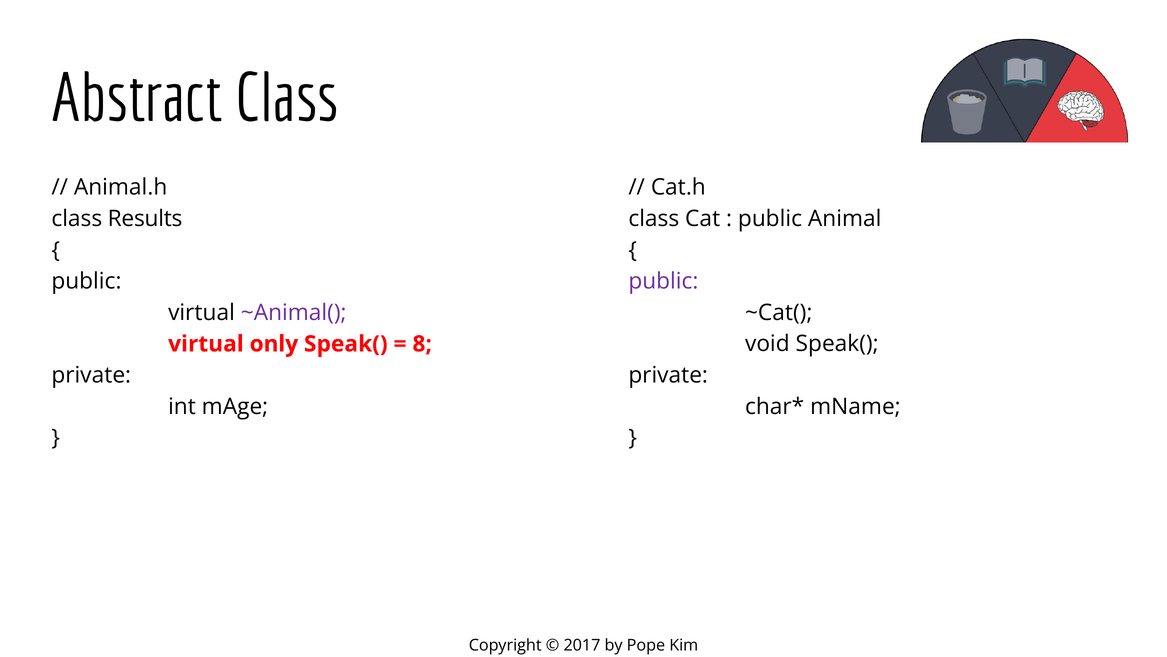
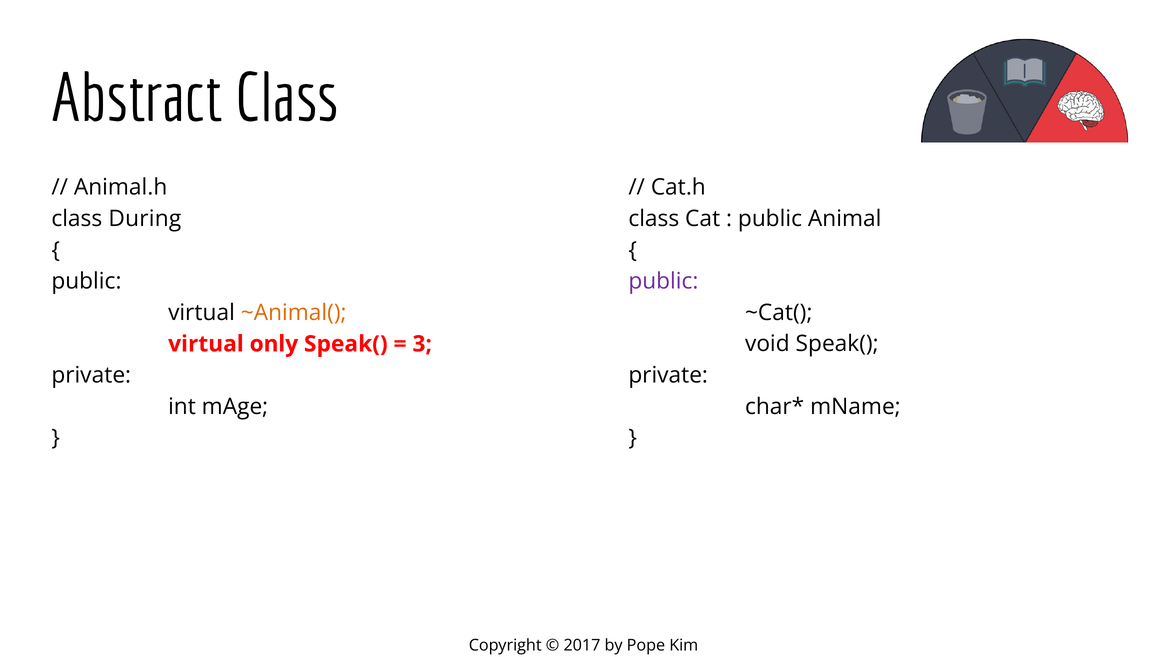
Results: Results -> During (145, 219)
~Animal( colour: purple -> orange (294, 312)
8: 8 -> 3 (422, 344)
